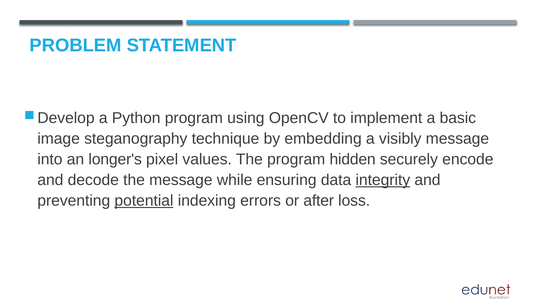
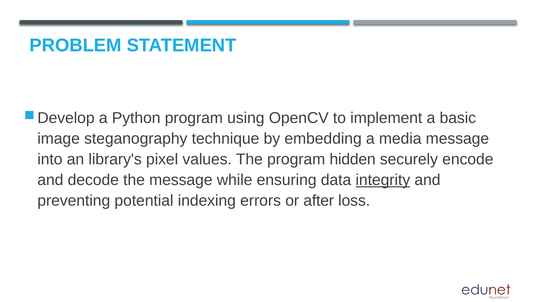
visibly: visibly -> media (400, 139)
longer's: longer's -> library's (115, 159)
potential underline: present -> none (144, 200)
